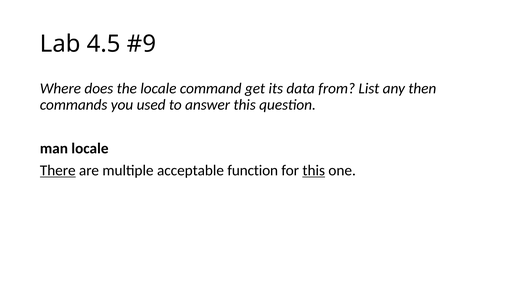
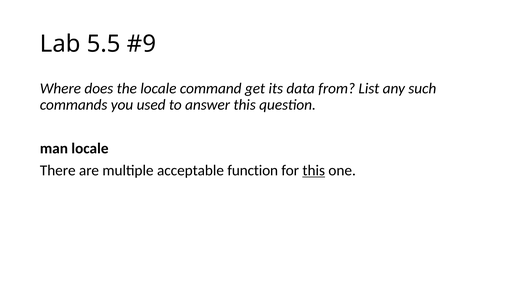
4.5: 4.5 -> 5.5 (104, 44)
then: then -> such (422, 88)
There underline: present -> none (58, 171)
